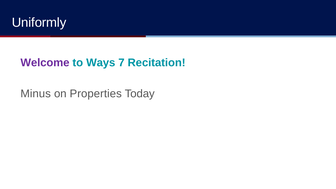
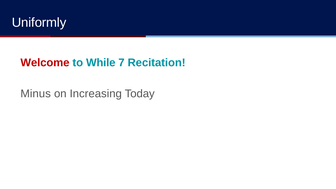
Welcome colour: purple -> red (45, 63)
Ways: Ways -> While (101, 63)
Properties: Properties -> Increasing (96, 94)
